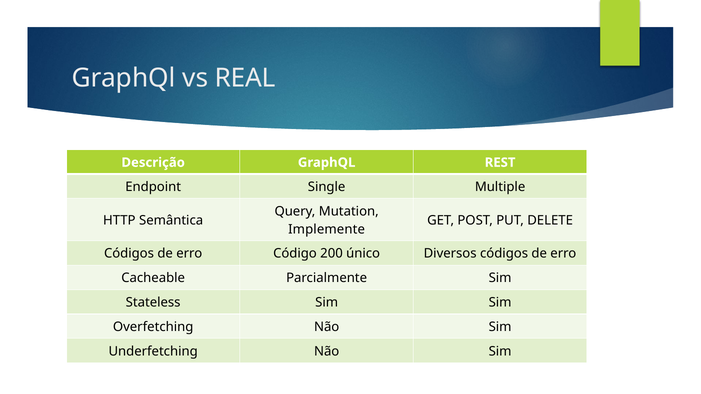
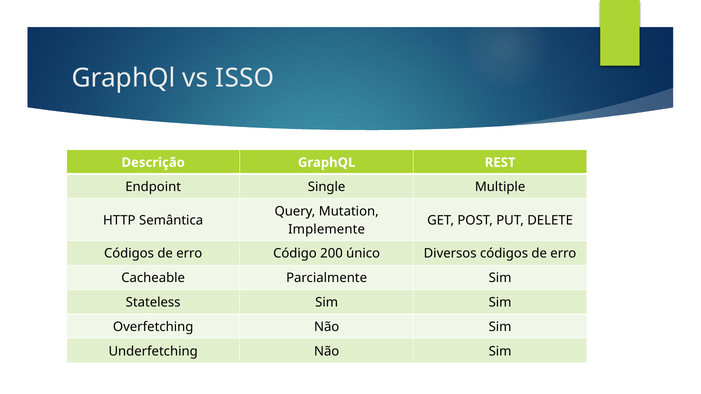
REAL: REAL -> ISSO (245, 78)
